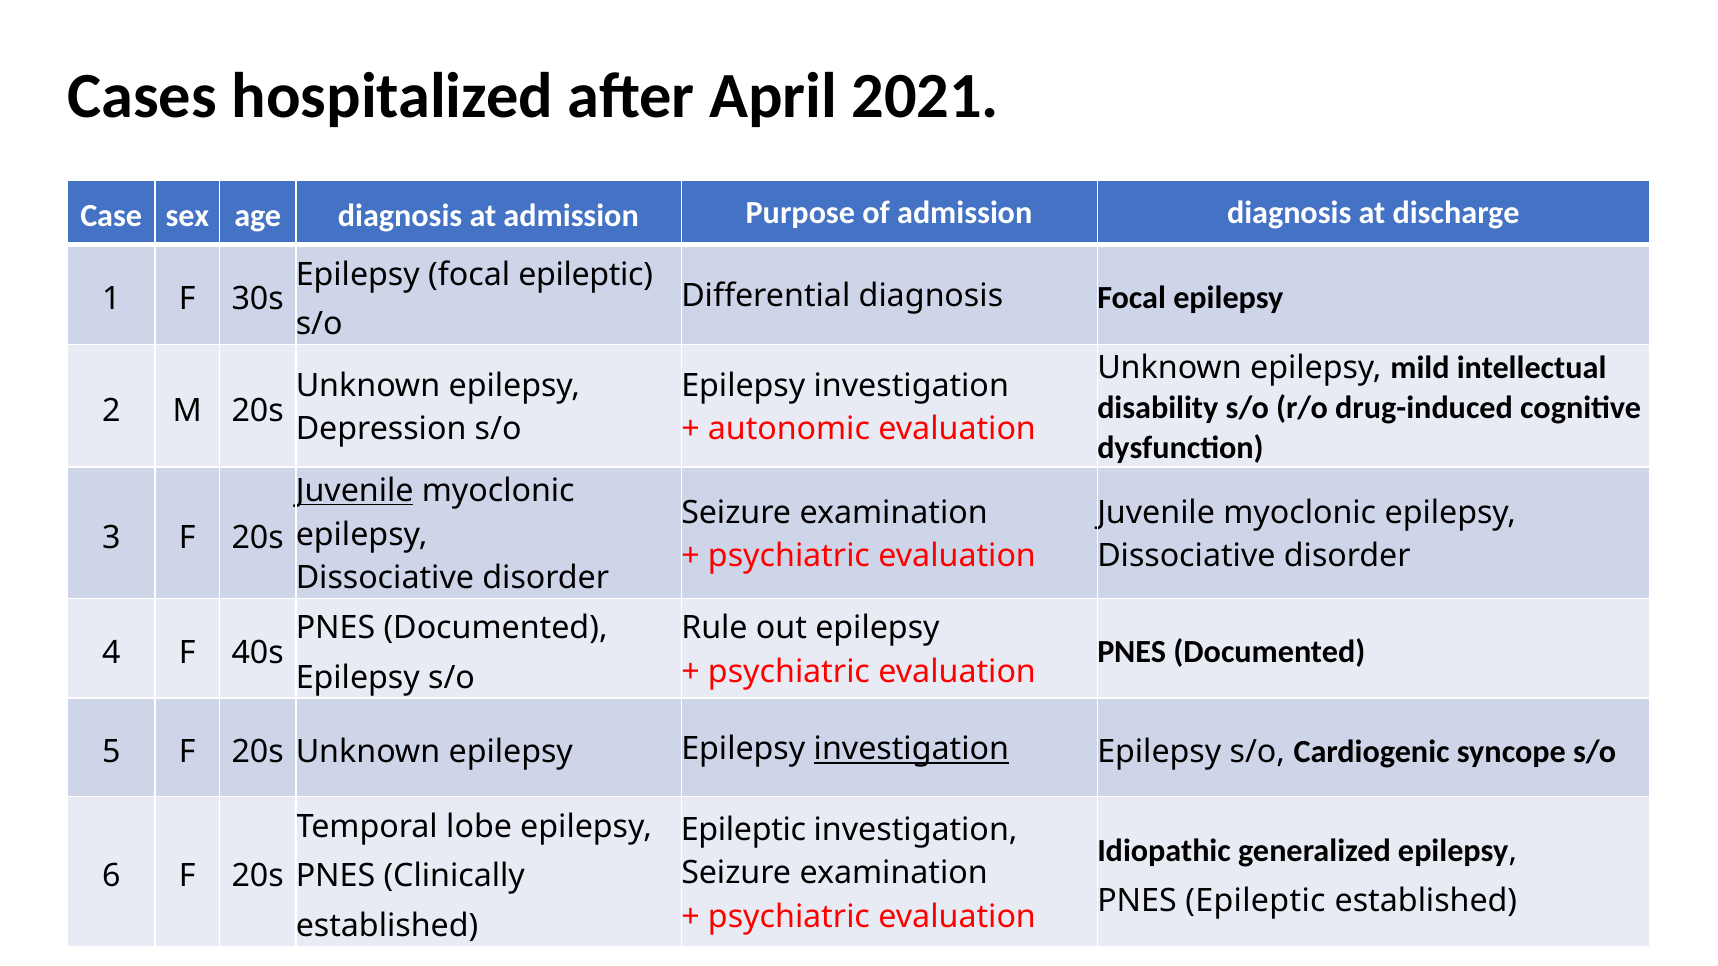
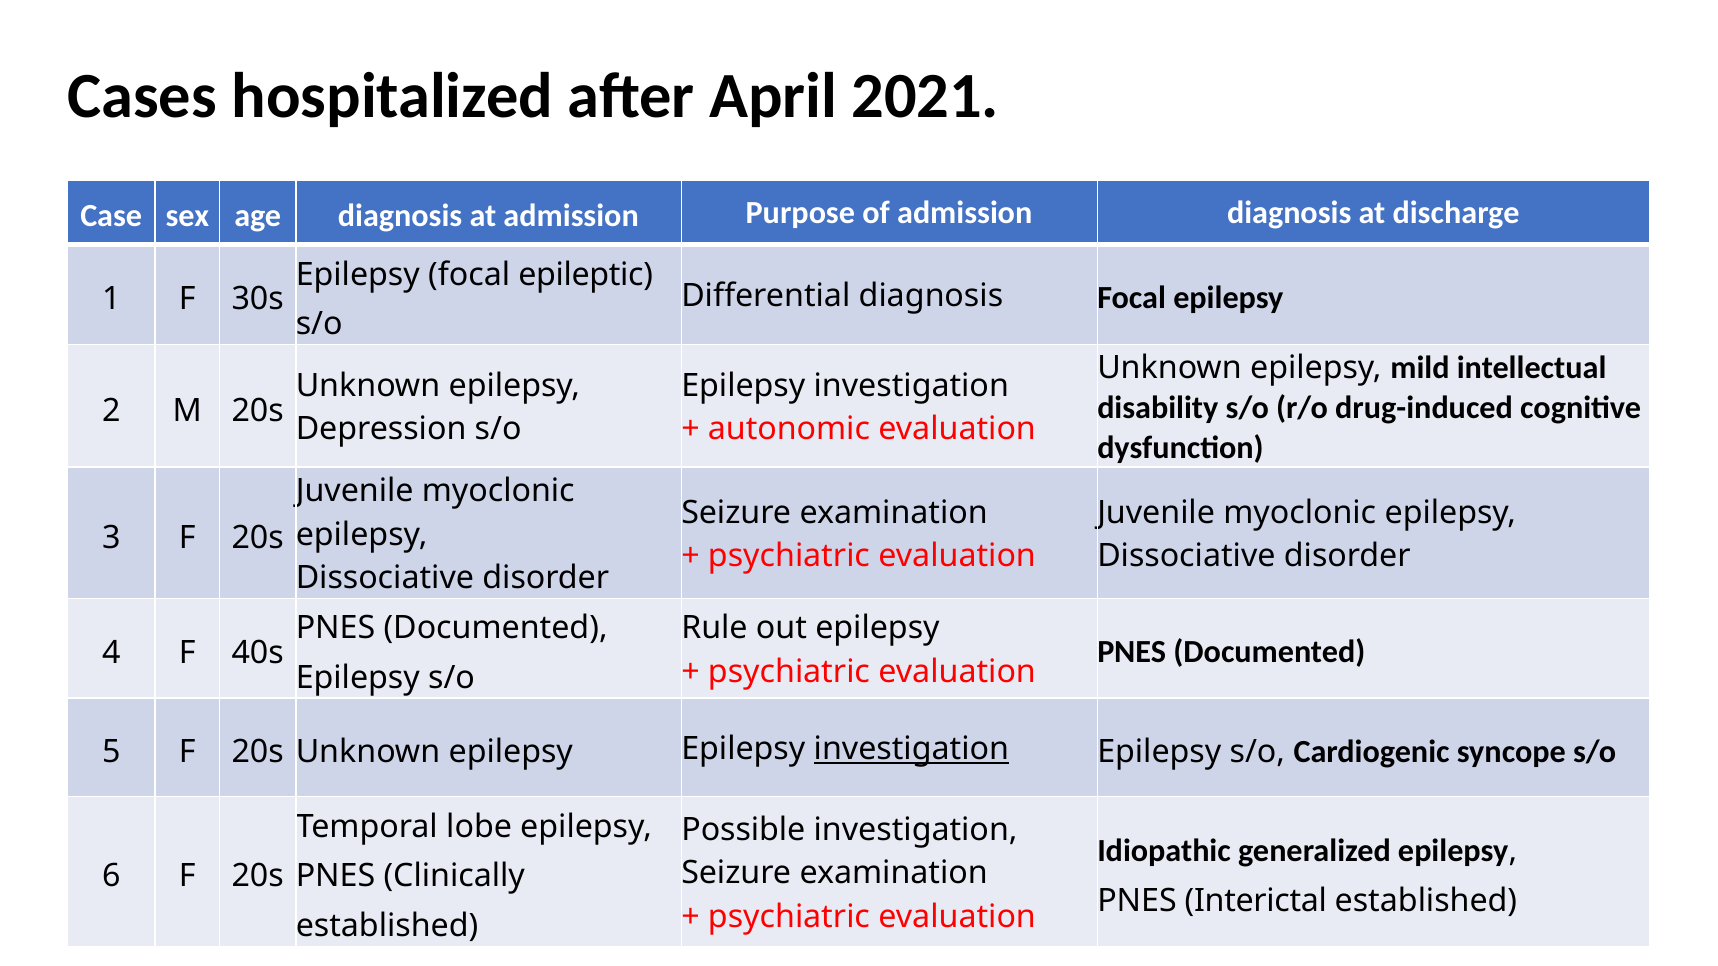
Juvenile underline: present -> none (355, 491)
Epileptic: Epileptic -> Possible (743, 830)
PNES Epileptic: Epileptic -> Interictal (1256, 902)
